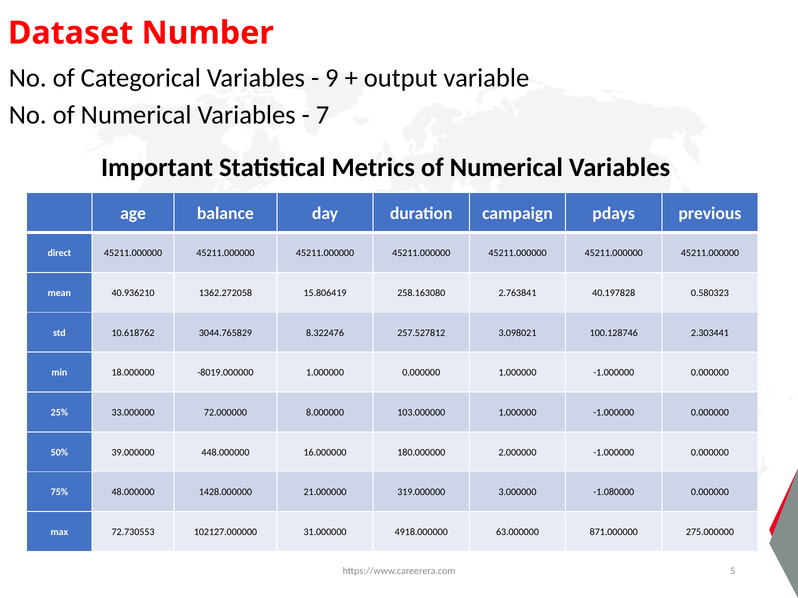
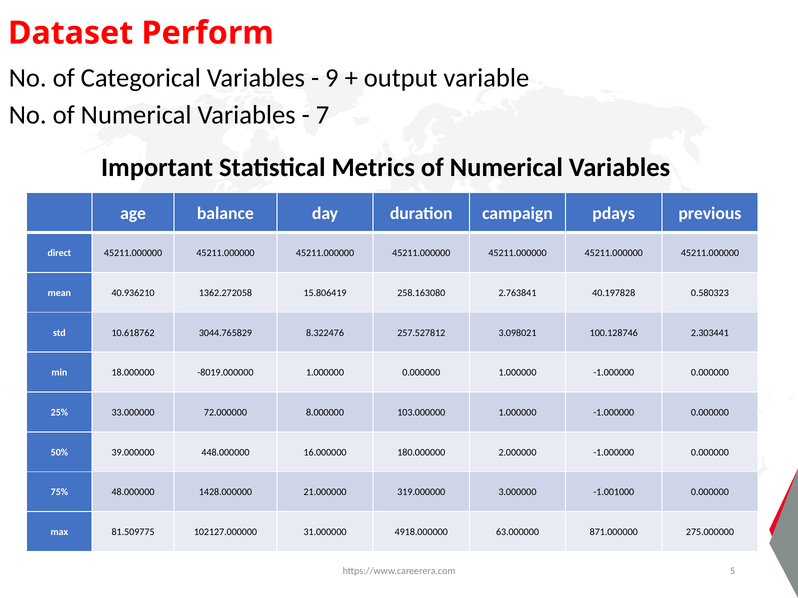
Number: Number -> Perform (208, 33)
-1.080000: -1.080000 -> -1.001000 (614, 493)
72.730553: 72.730553 -> 81.509775 (133, 532)
